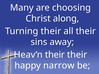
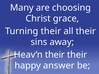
along: along -> grace (66, 19)
narrow: narrow -> answer (59, 66)
